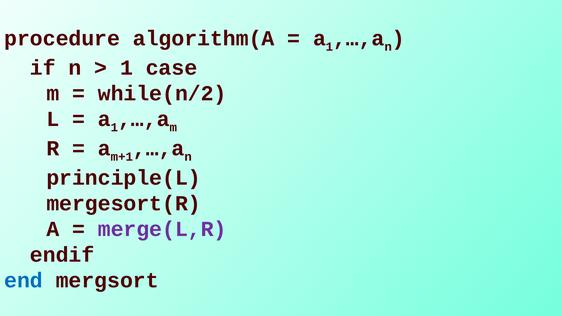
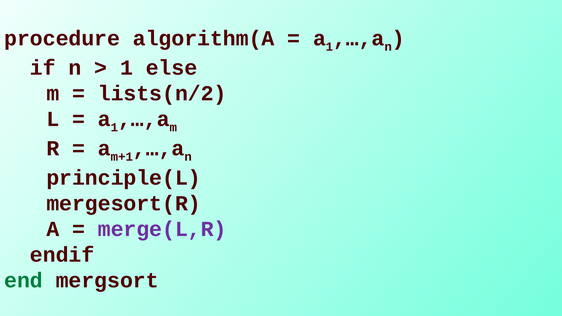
case: case -> else (172, 68)
while(n/2: while(n/2 -> lists(n/2 (162, 93)
end colour: blue -> green (24, 281)
